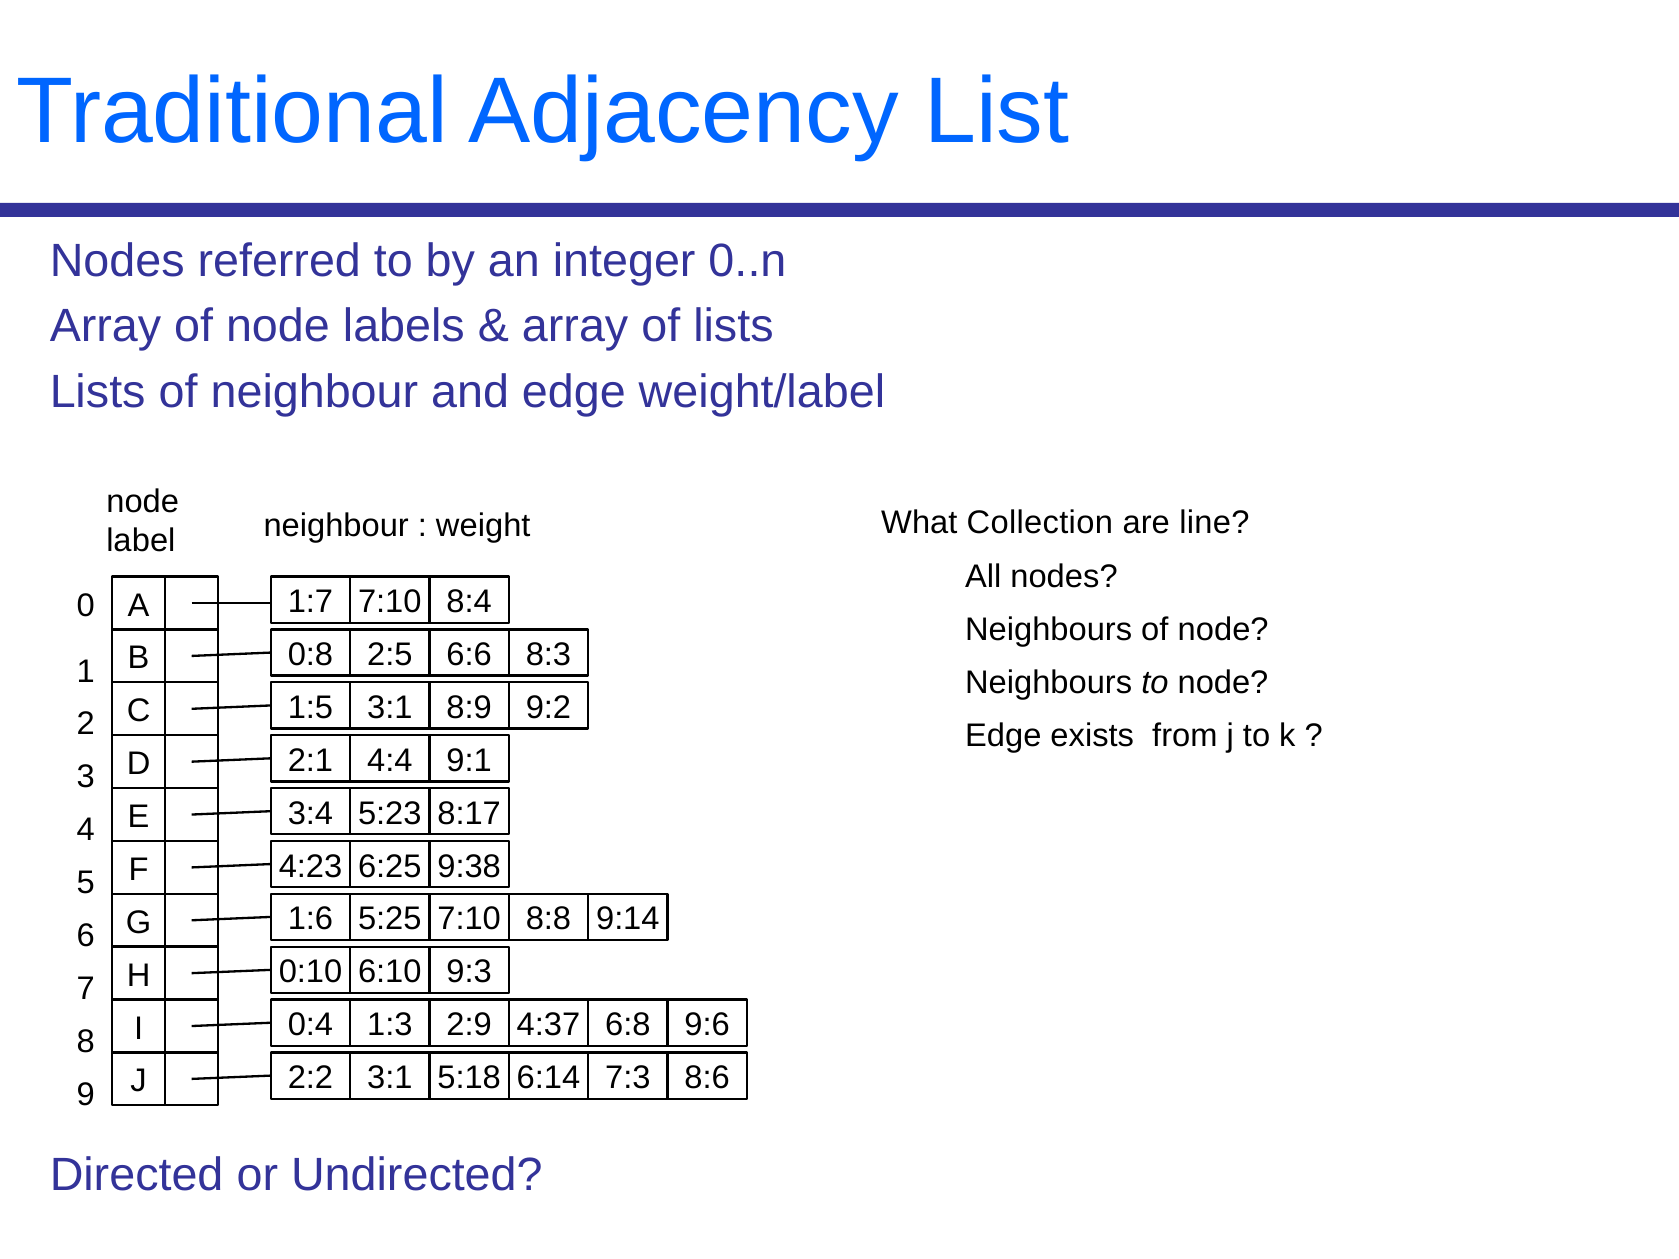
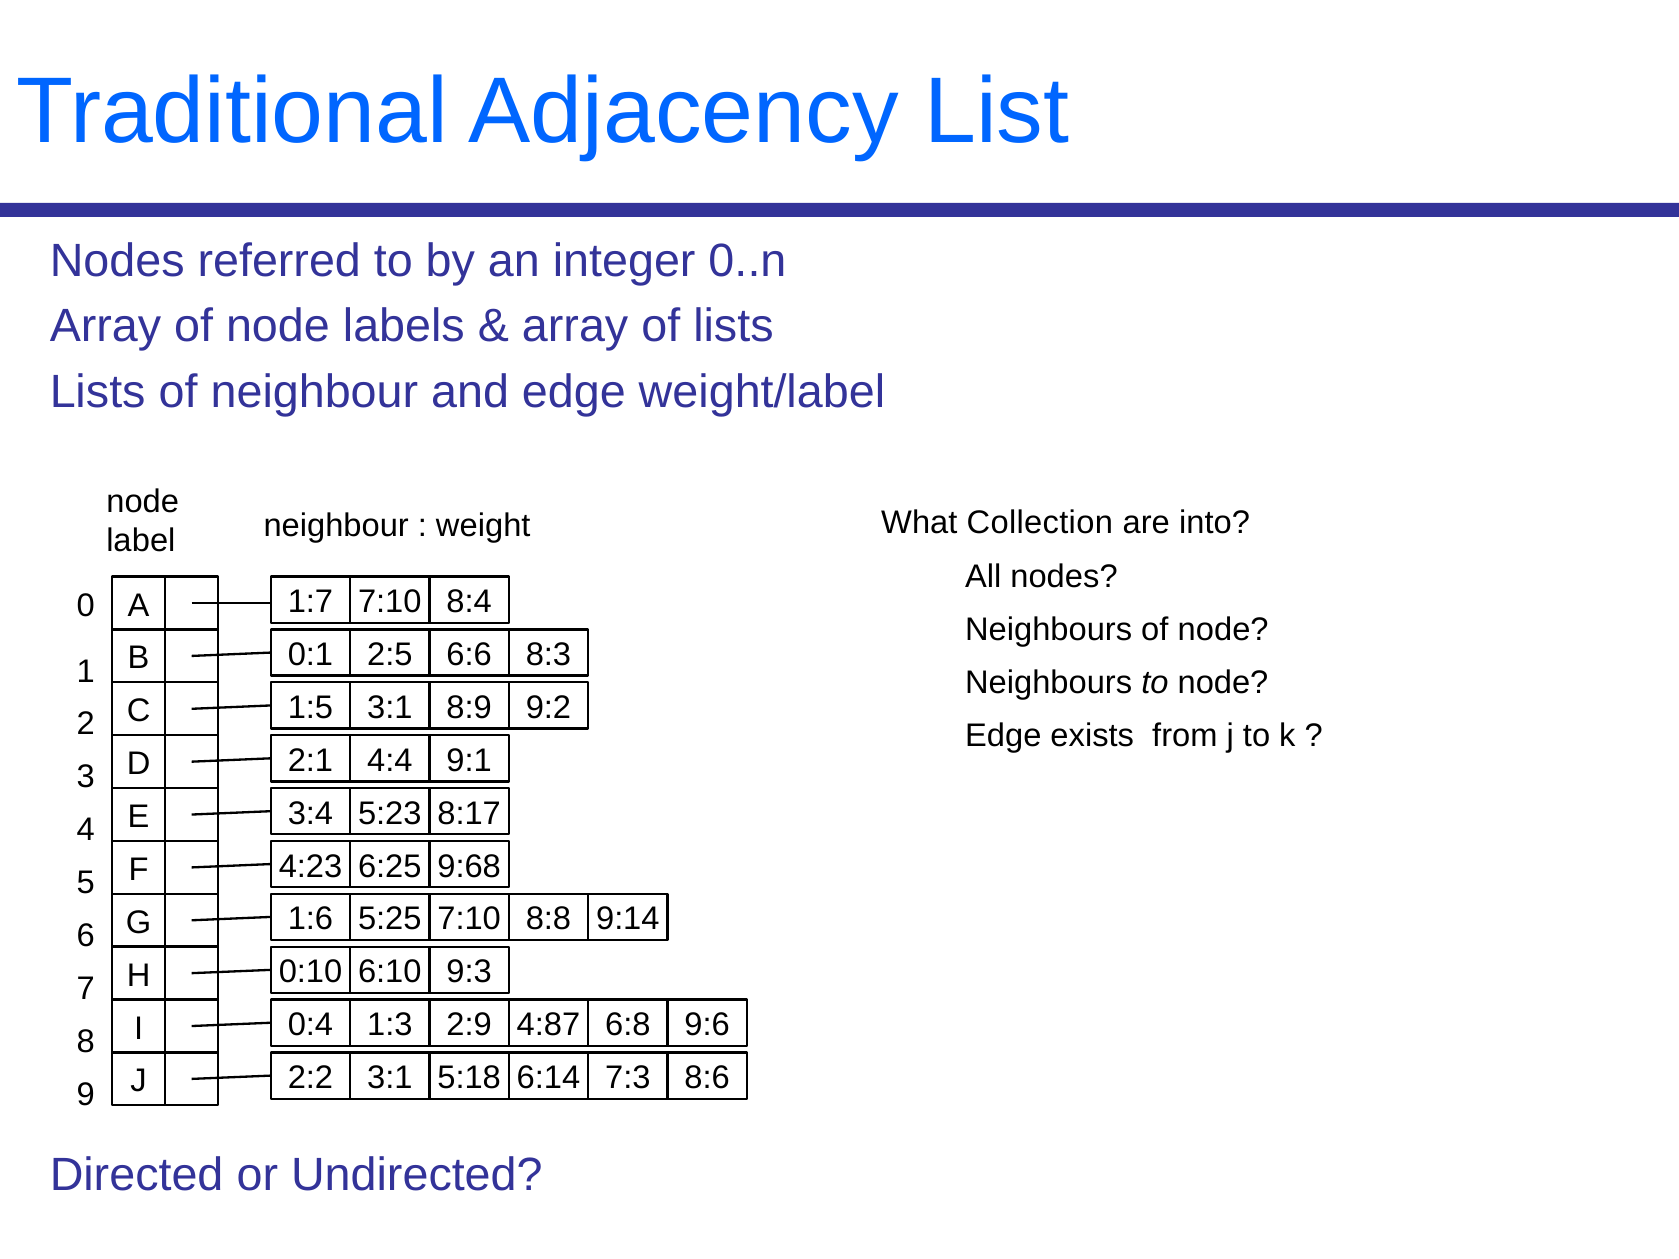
line: line -> into (1215, 523)
0:8: 0:8 -> 0:1 (310, 655)
9:38: 9:38 -> 9:68 (469, 866)
4:37: 4:37 -> 4:87 (548, 1025)
